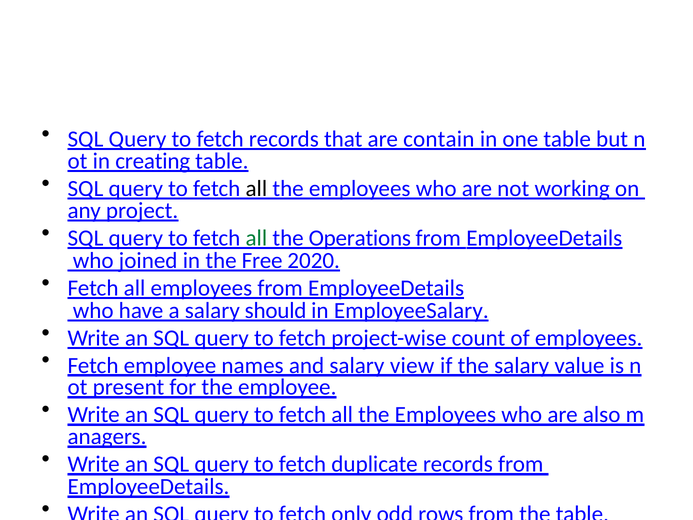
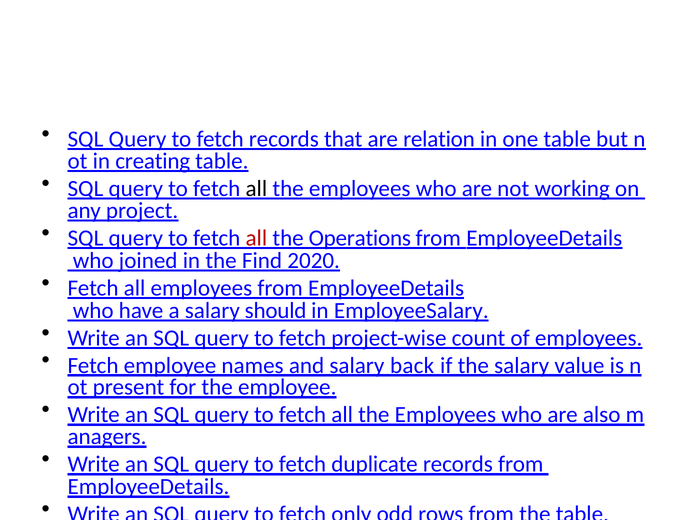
contain: contain -> relation (439, 139)
all colour: green -> red (256, 238)
the Free: Free -> Find (262, 260)
view: view -> back (412, 365)
